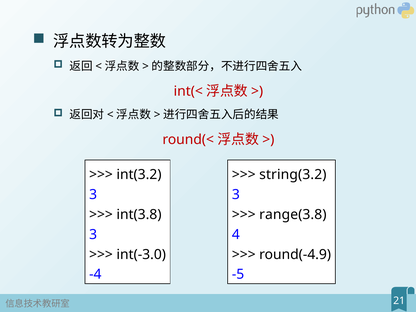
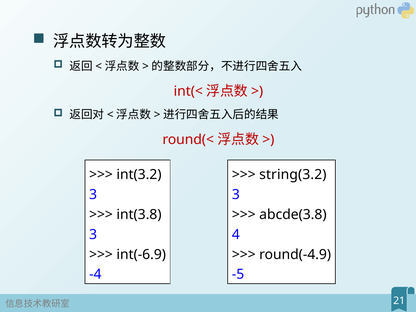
range(3.8: range(3.8 -> abcde(3.8 (293, 214)
int(-3.0: int(-3.0 -> int(-6.9 (141, 254)
